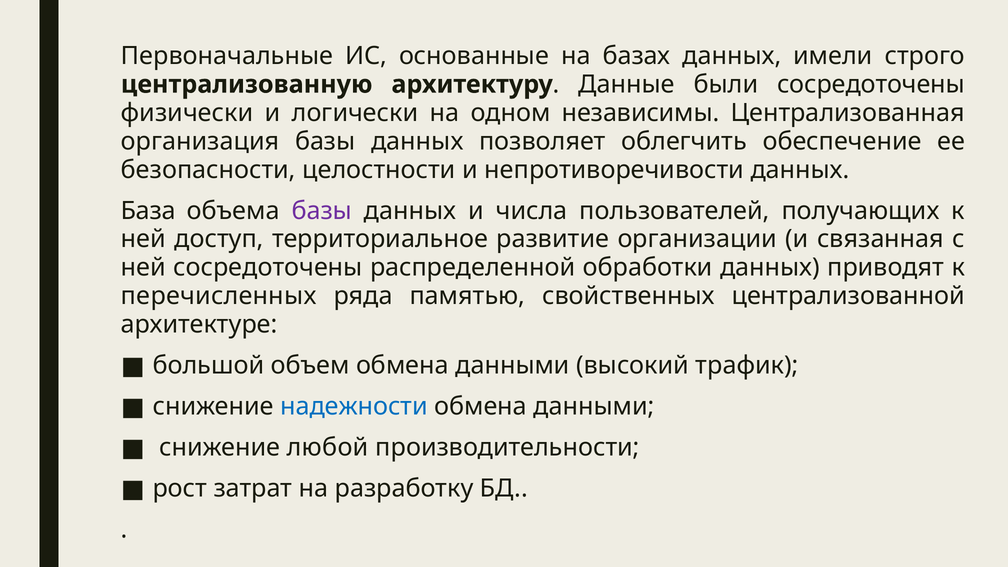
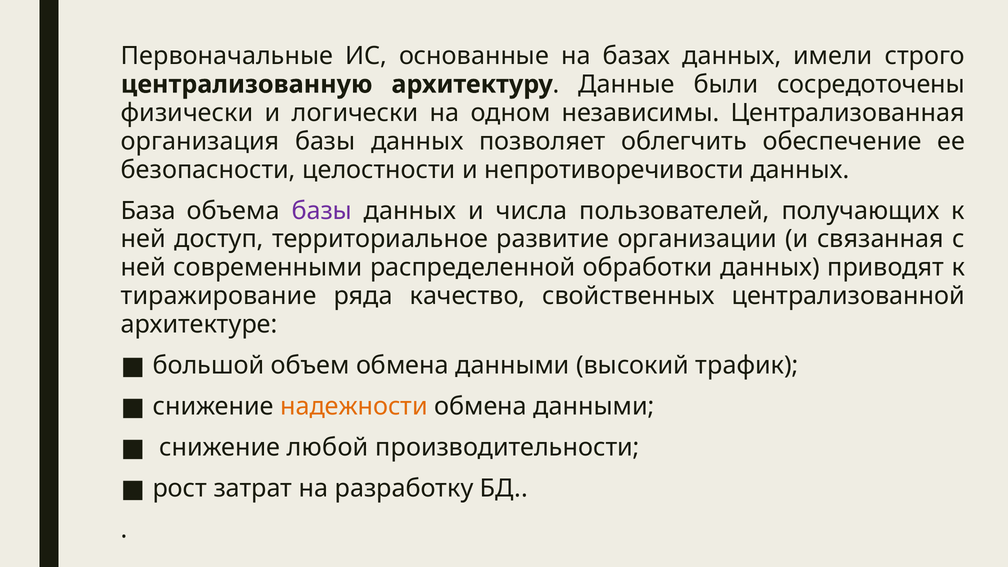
ней сосредоточены: сосредоточены -> современными (268, 268)
перечисленных: перечисленных -> тиражирование (219, 296)
памятью: памятью -> качество (467, 296)
надежности colour: blue -> orange (354, 407)
